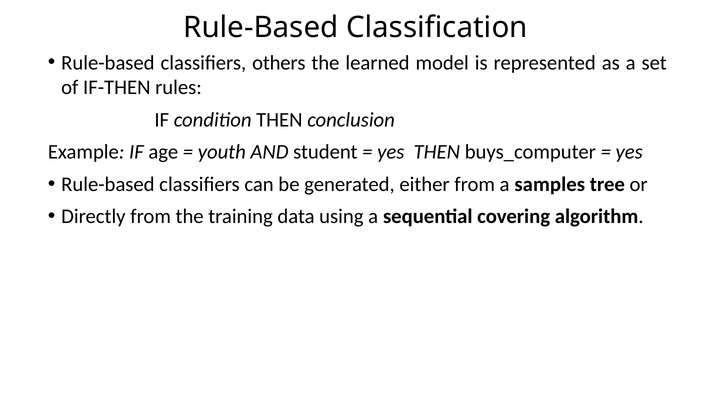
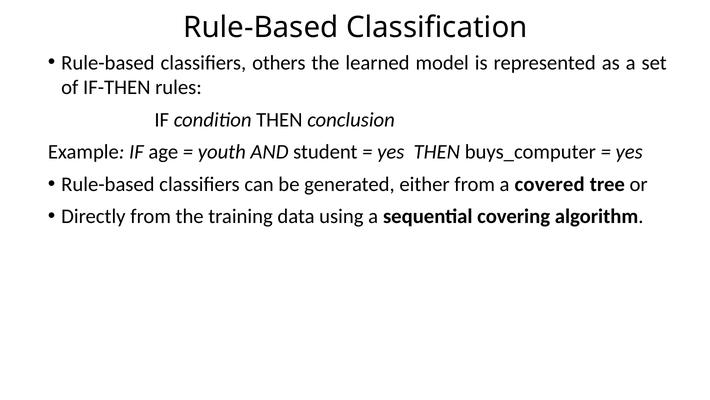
samples: samples -> covered (550, 184)
